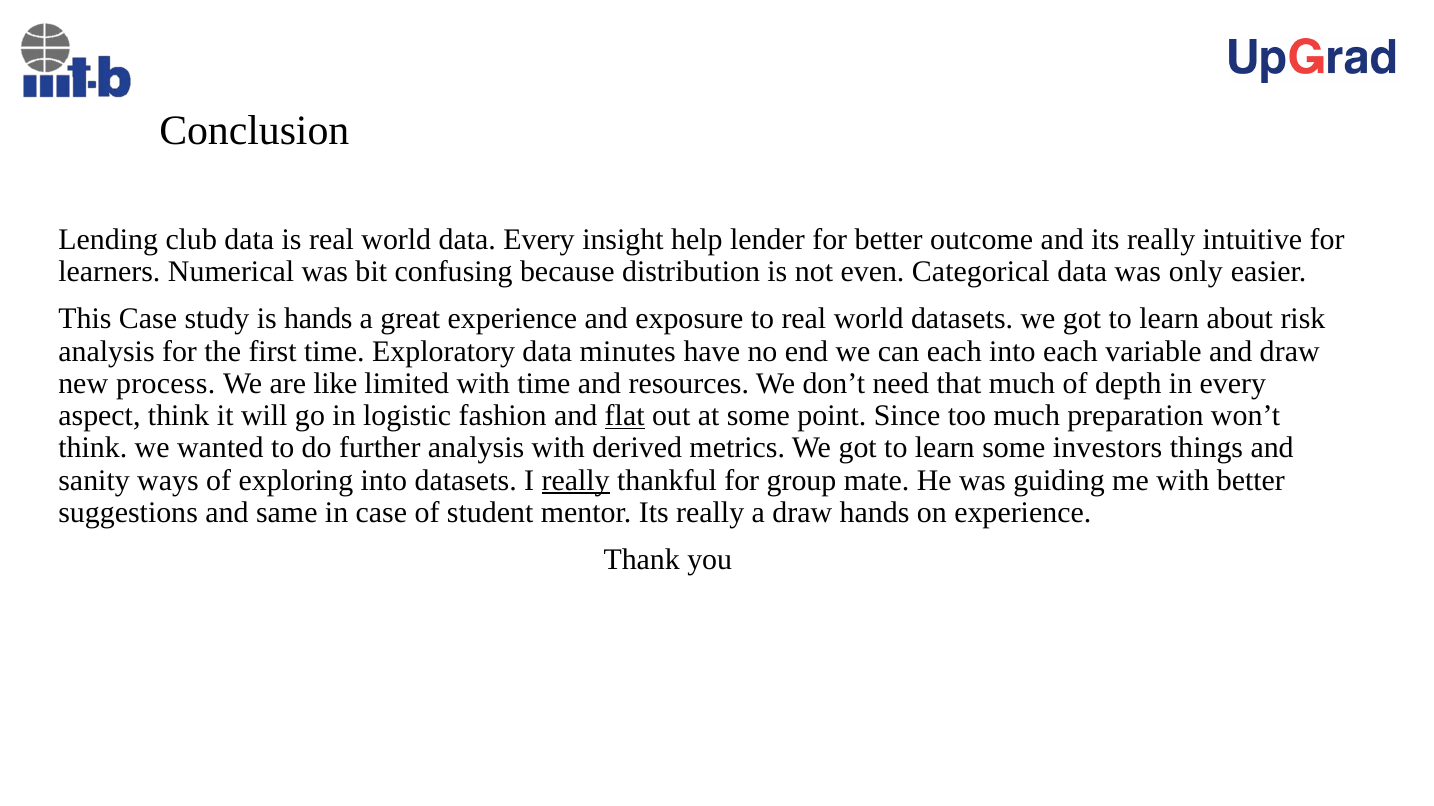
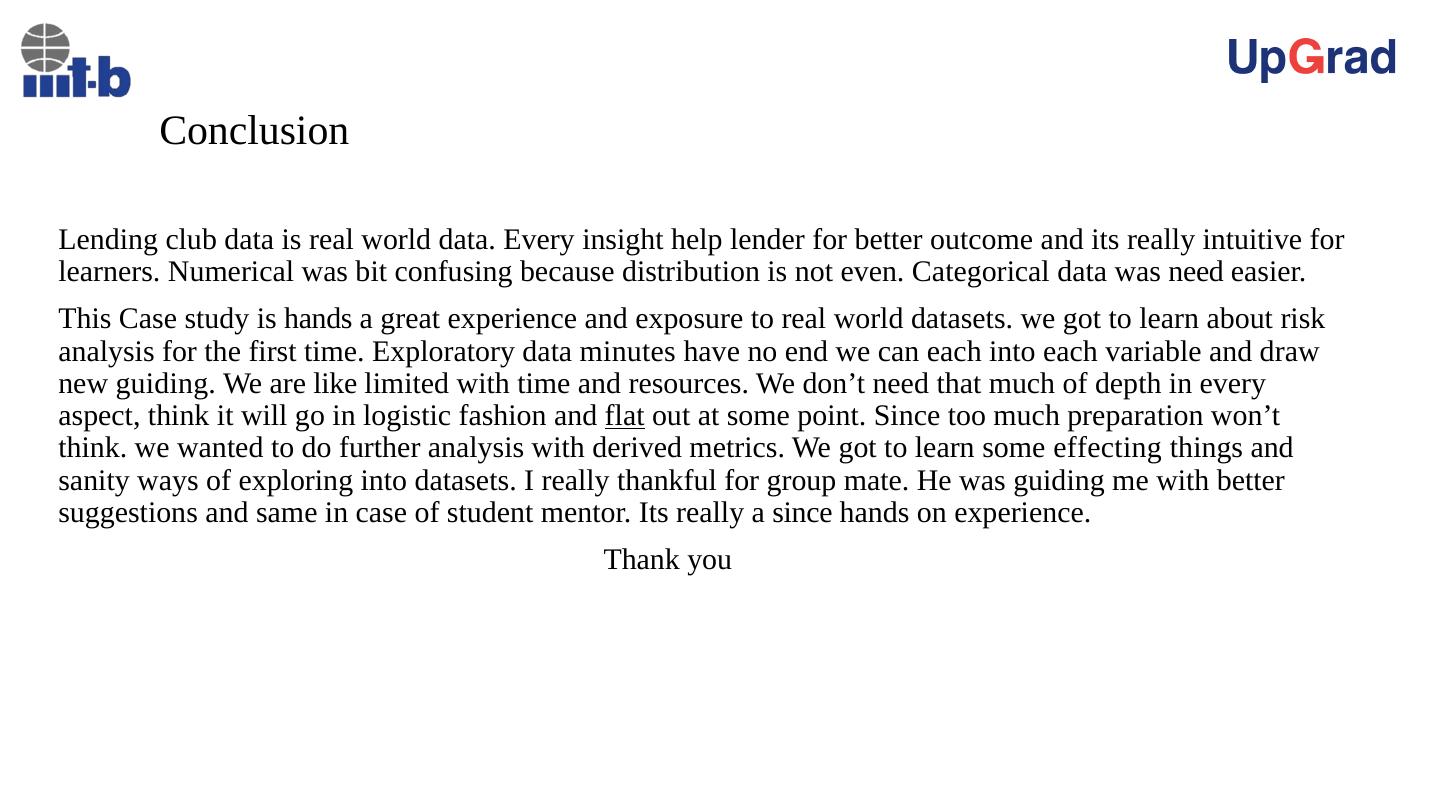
was only: only -> need (1196, 272)
new process: process -> guiding (166, 384)
investors: investors -> effecting (1108, 448)
really underline: present -> none (576, 481)
a draw: draw -> since (802, 513)
